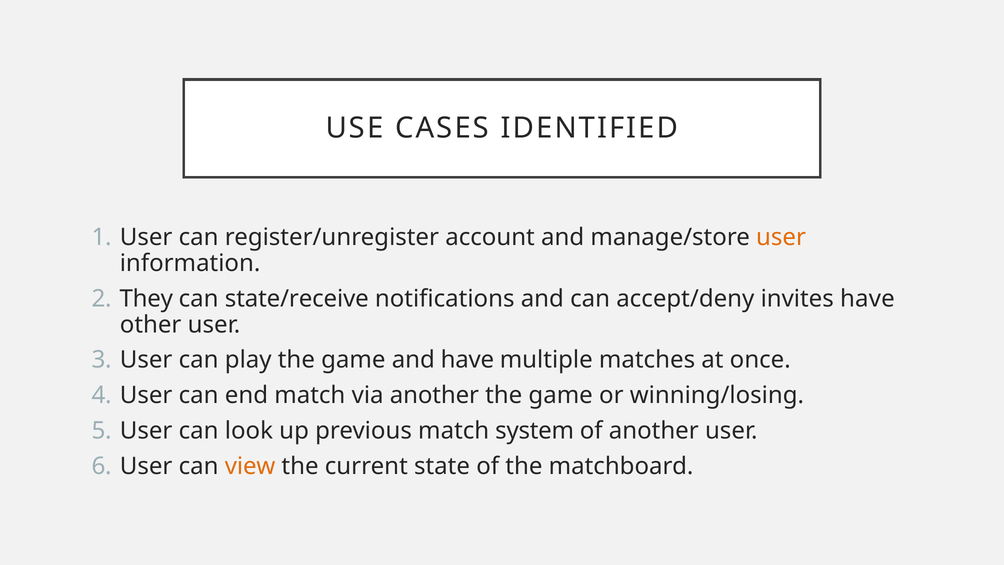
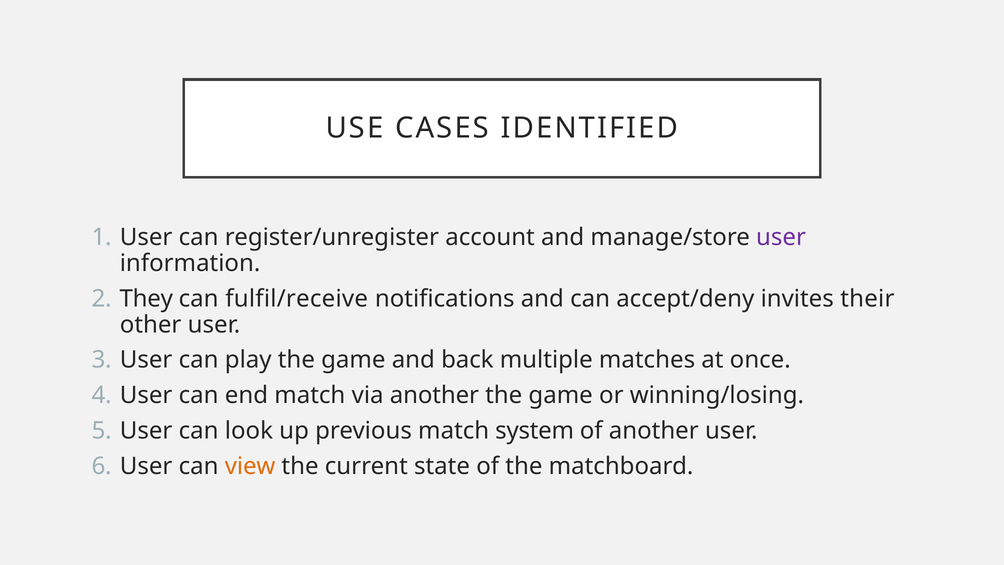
user colour: orange -> purple (781, 237)
state/receive: state/receive -> fulfil/receive (297, 298)
invites have: have -> their (867, 298)
and have: have -> back (467, 360)
